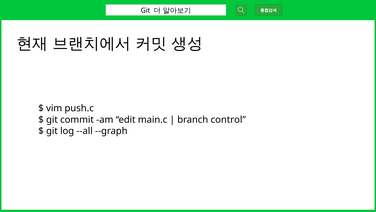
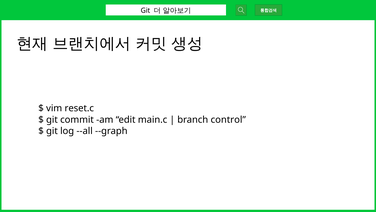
push.c: push.c -> reset.c (79, 108)
